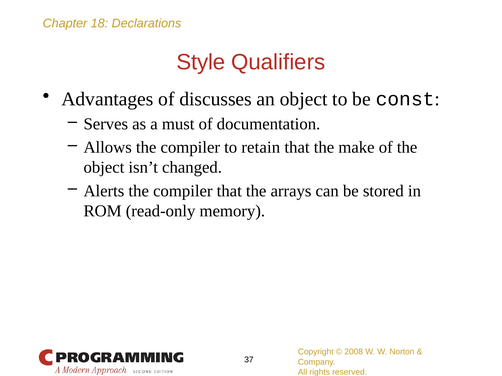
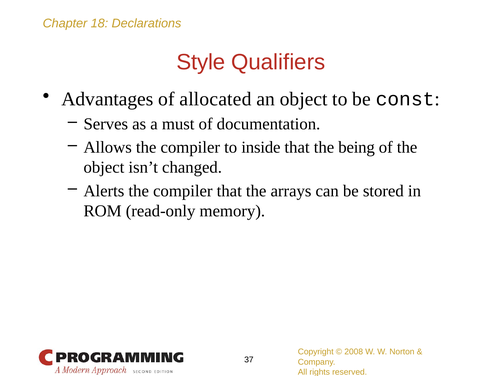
discusses: discusses -> allocated (215, 99)
retain: retain -> inside (261, 148)
make: make -> being (357, 148)
